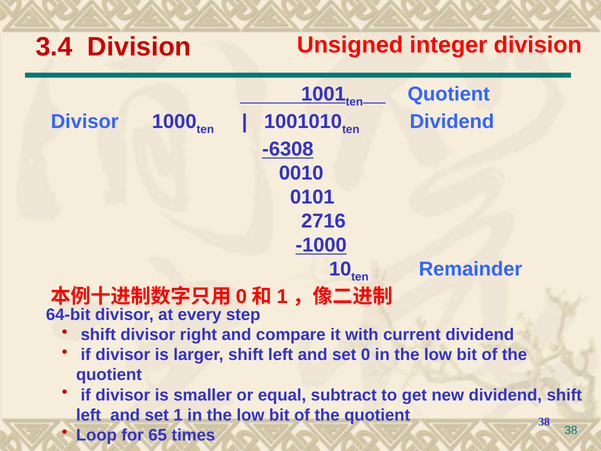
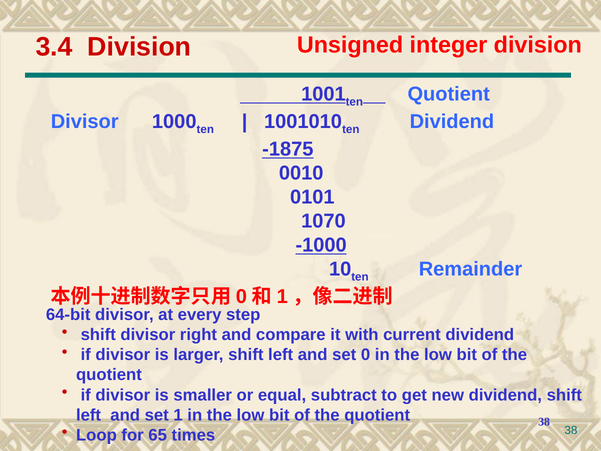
-6308: -6308 -> -1875 (288, 149)
2716: 2716 -> 1070 (323, 221)
